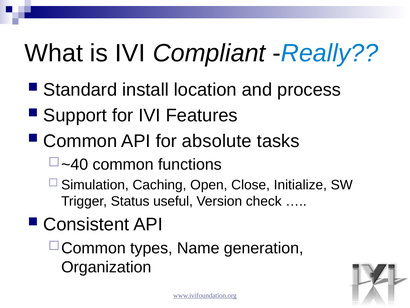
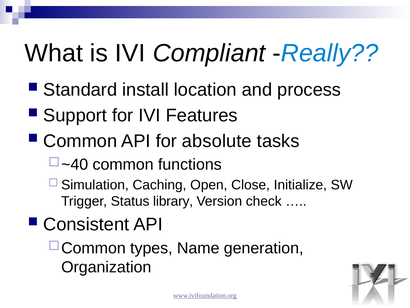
useful: useful -> library (173, 201)
